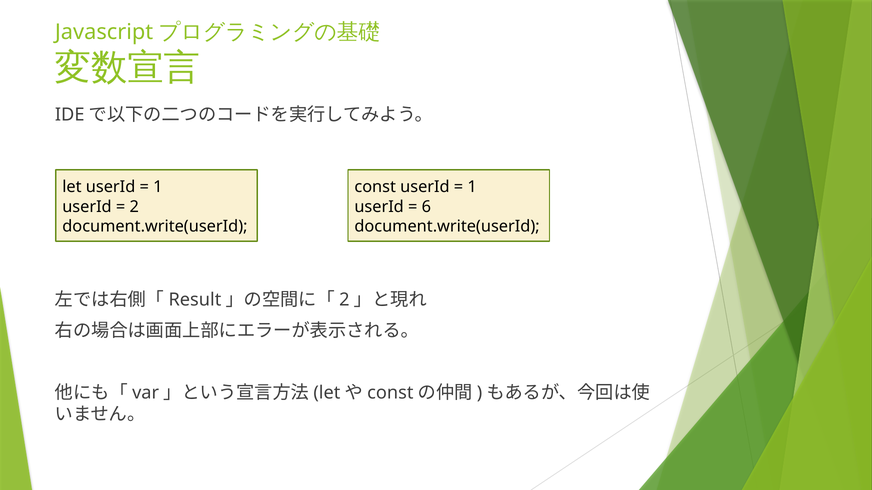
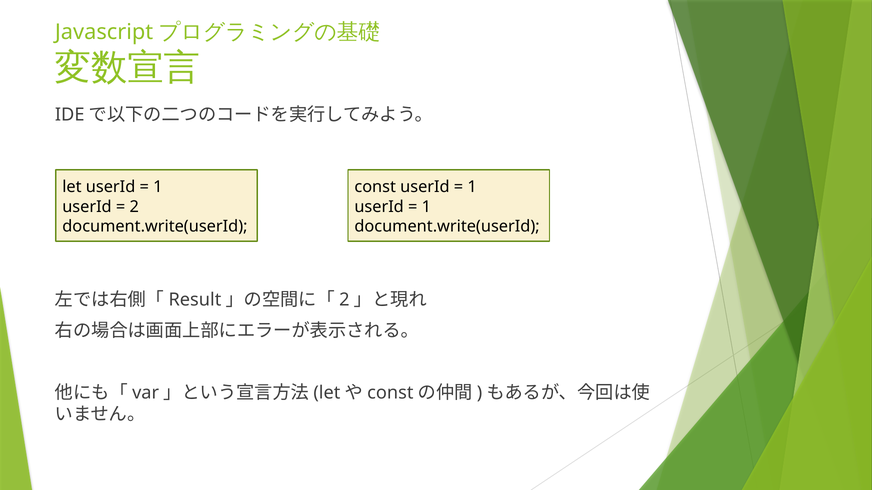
6: 6 -> 1 (426, 207)
